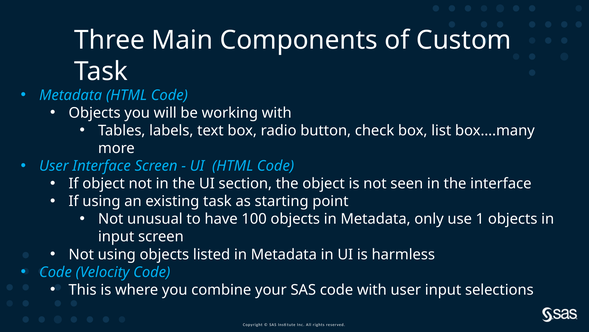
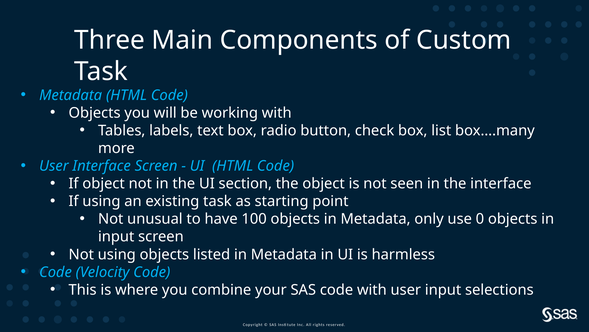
1: 1 -> 0 (480, 219)
